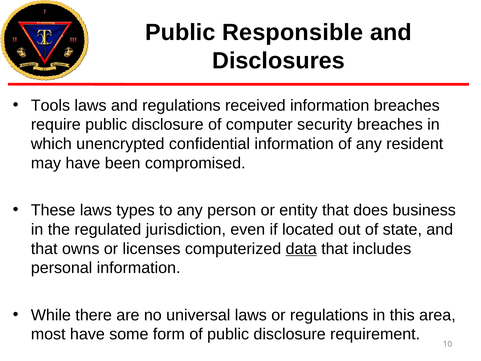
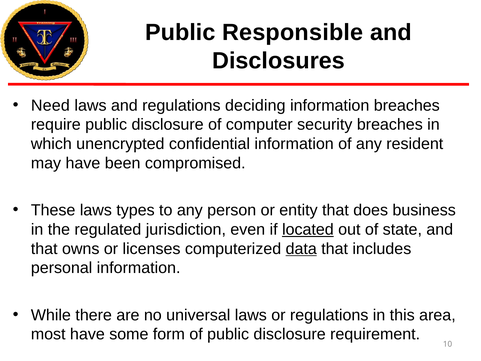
Tools: Tools -> Need (50, 105)
received: received -> deciding (255, 105)
located underline: none -> present (308, 229)
